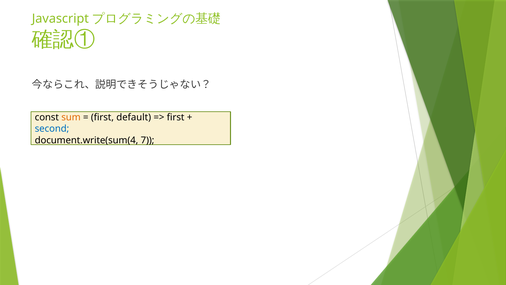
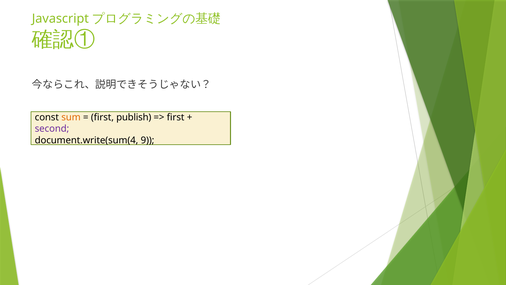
default: default -> publish (134, 117)
second colour: blue -> purple (52, 129)
7: 7 -> 9 (148, 140)
